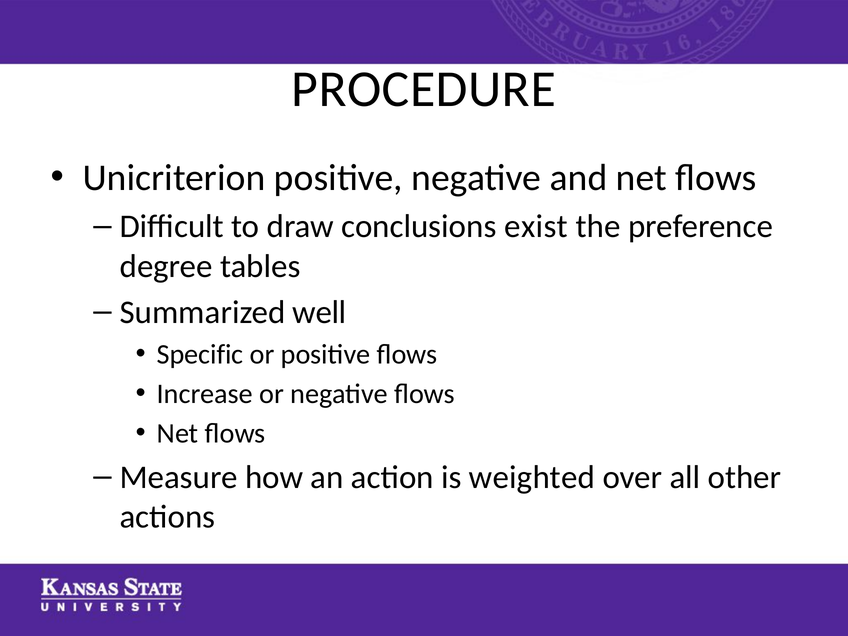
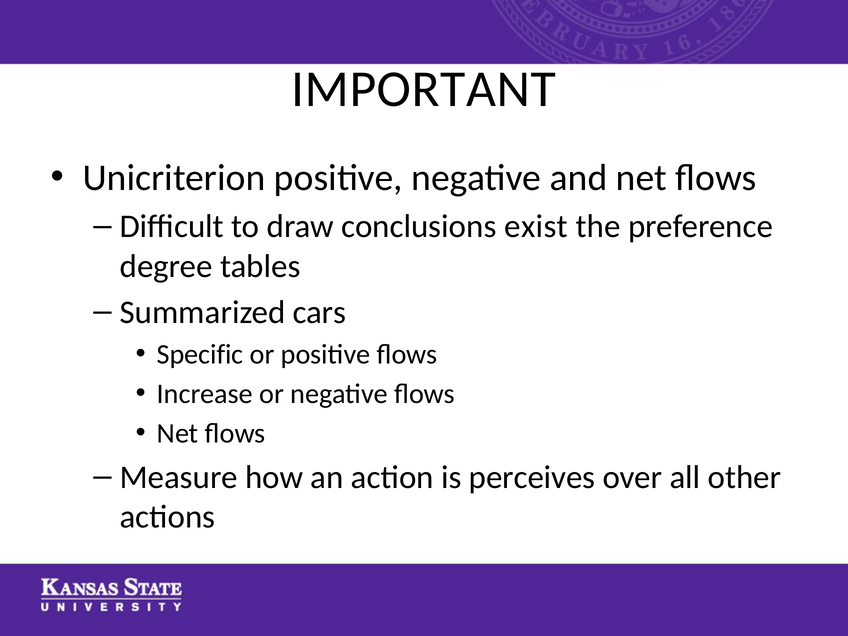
PROCEDURE: PROCEDURE -> IMPORTANT (424, 89)
well: well -> cars (319, 312)
weighted: weighted -> perceives (532, 477)
